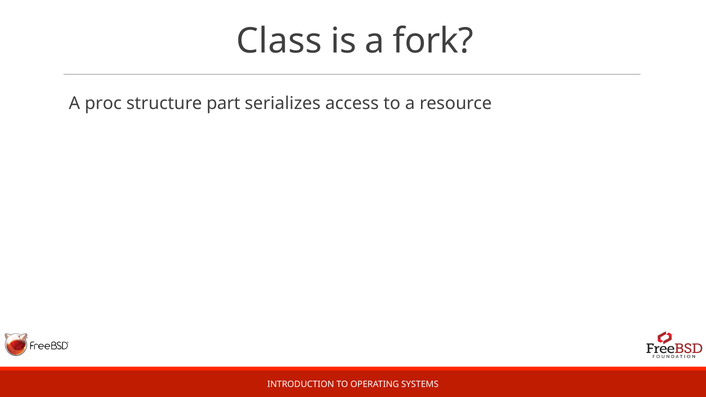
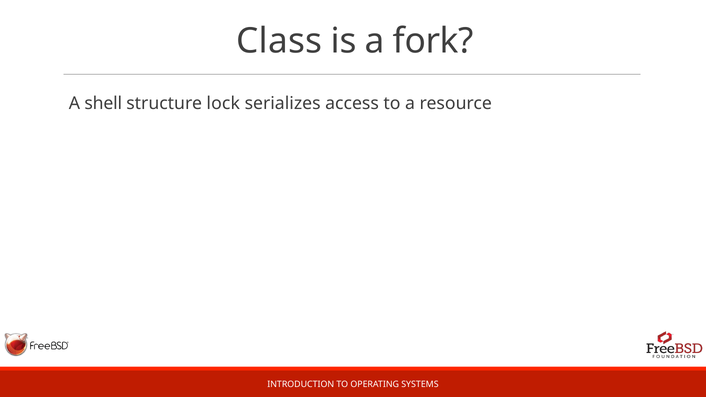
proc: proc -> shell (103, 104)
part: part -> lock (223, 104)
